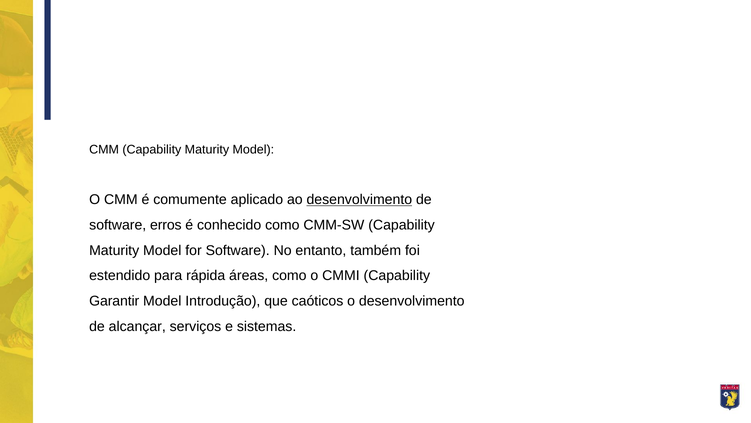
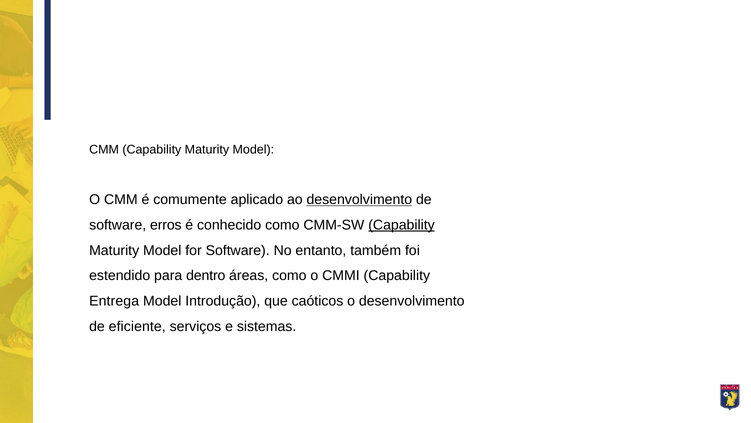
Capability underline: none -> present (402, 225)
rápida: rápida -> dentro (206, 275)
Garantir: Garantir -> Entrega (114, 301)
alcançar: alcançar -> eficiente (137, 326)
